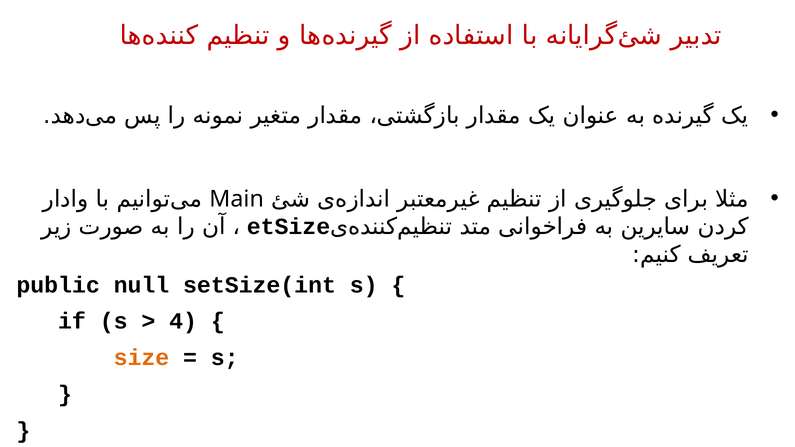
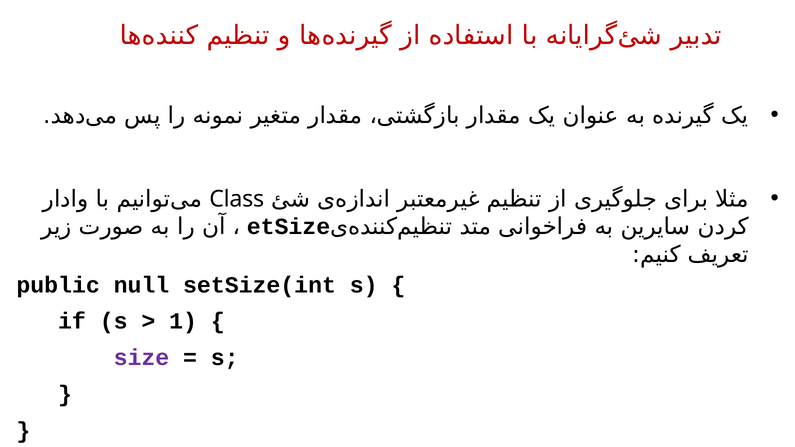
Main: Main -> Class (237, 199)
4: 4 -> 1 (183, 321)
size colour: orange -> purple (141, 358)
